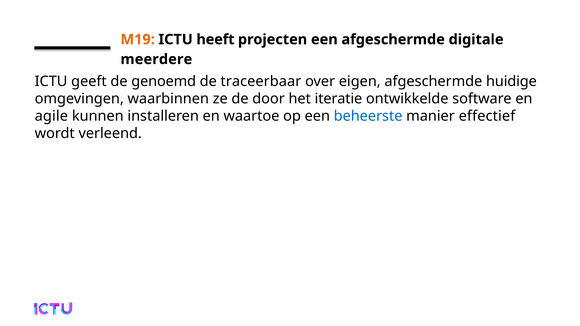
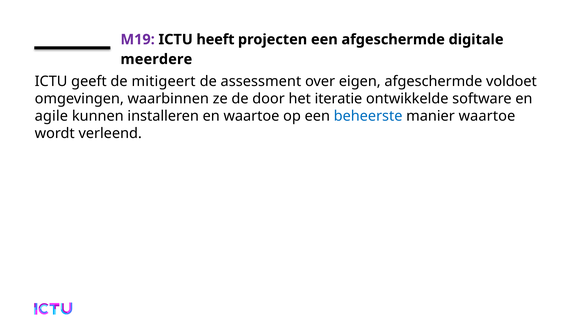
M19 colour: orange -> purple (138, 40)
genoemd: genoemd -> mitigeert (164, 81)
traceerbaar: traceerbaar -> assessment (261, 81)
huidige: huidige -> voldoet (511, 81)
manier effectief: effectief -> waartoe (487, 116)
